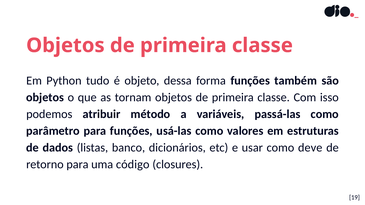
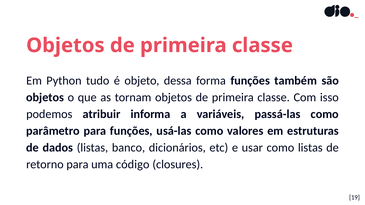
método: método -> informa (151, 114)
como deve: deve -> listas (310, 148)
